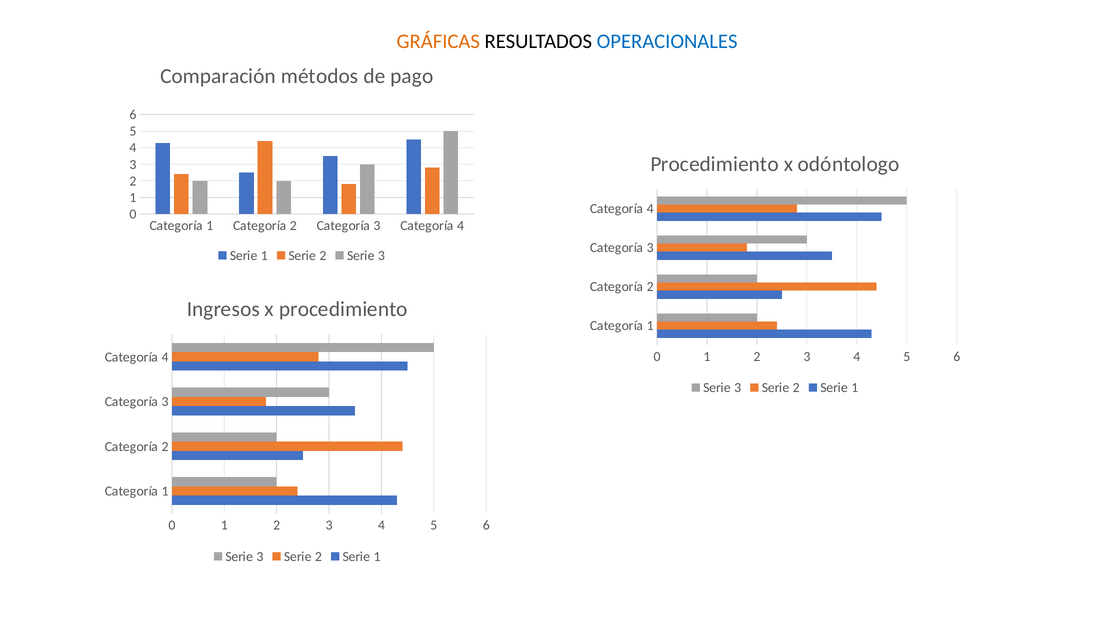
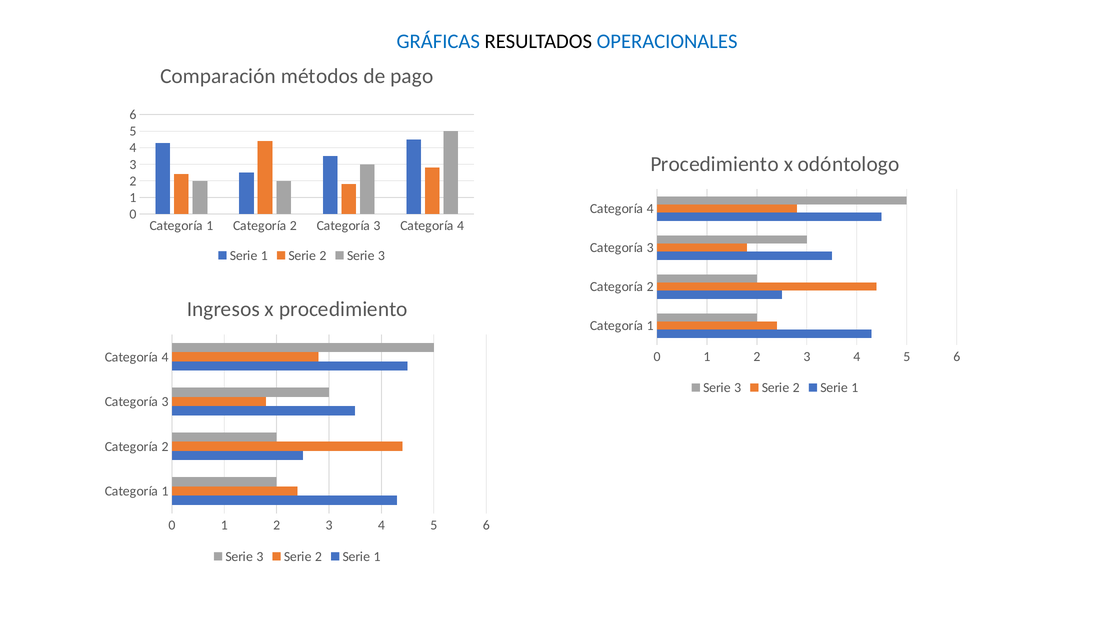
GRÁFICAS colour: orange -> blue (438, 41)
